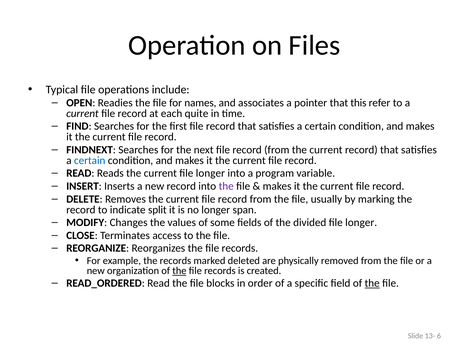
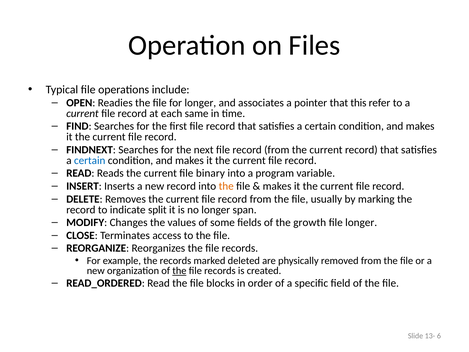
for names: names -> longer (200, 103)
quite: quite -> same (197, 113)
current file longer: longer -> binary (210, 173)
the colour: purple -> orange (226, 186)
divided: divided -> growth (310, 222)
the underline: present -> none (372, 283)
